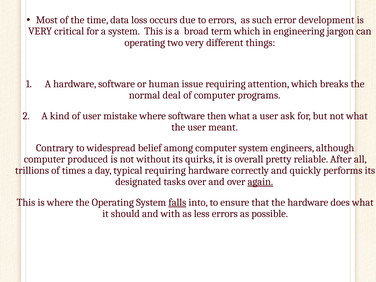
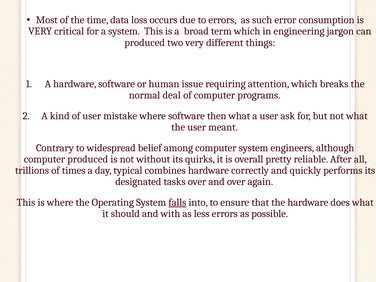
development: development -> consumption (327, 20)
operating: operating -> produced (145, 43)
typical requiring: requiring -> combines (165, 170)
again underline: present -> none (260, 182)
